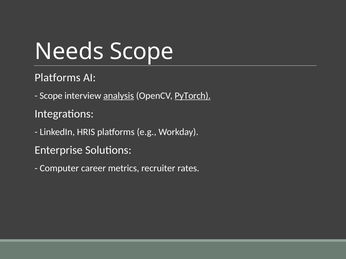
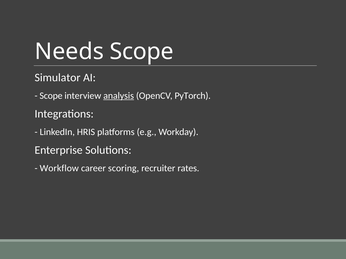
Platforms: Platforms -> Simulator (58, 78)
PyTorch underline: present -> none (193, 96)
Computer: Computer -> Workflow (59, 168)
metrics: metrics -> scoring (124, 168)
